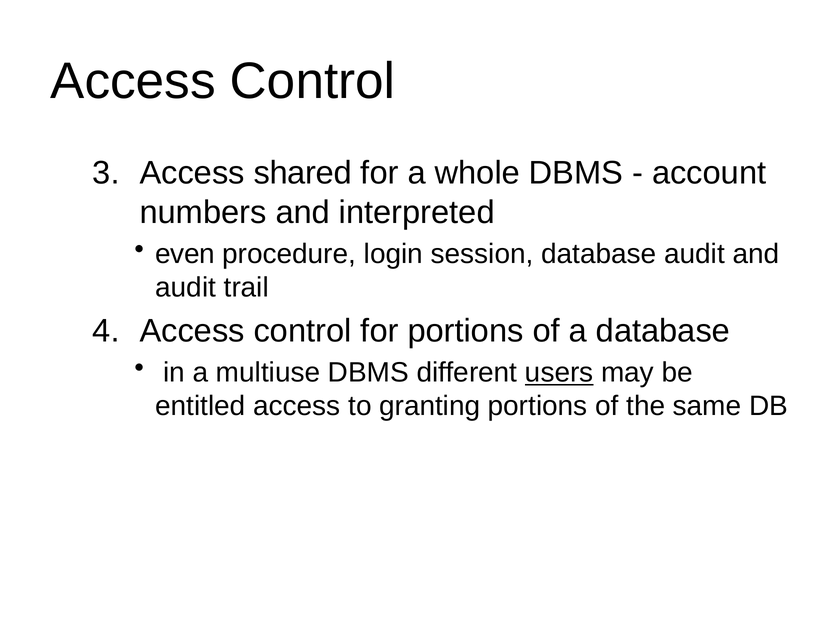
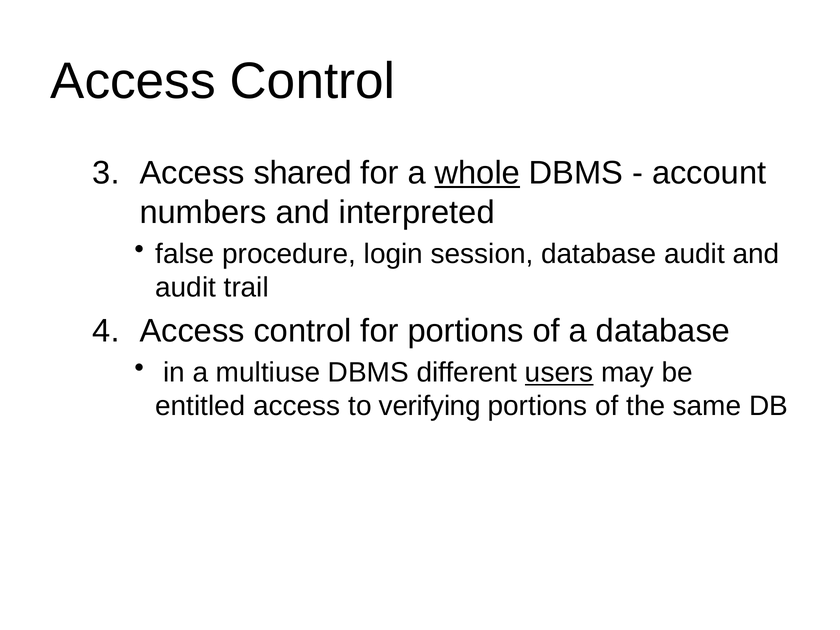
whole underline: none -> present (477, 173)
even: even -> false (185, 254)
granting: granting -> verifying (430, 406)
